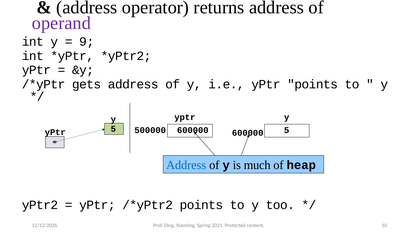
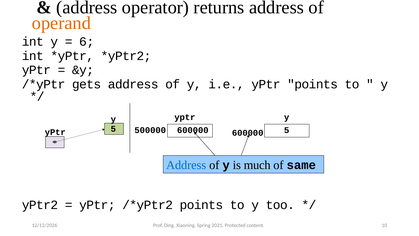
operand colour: purple -> orange (61, 23)
9: 9 -> 6 (87, 42)
heap: heap -> same (301, 165)
